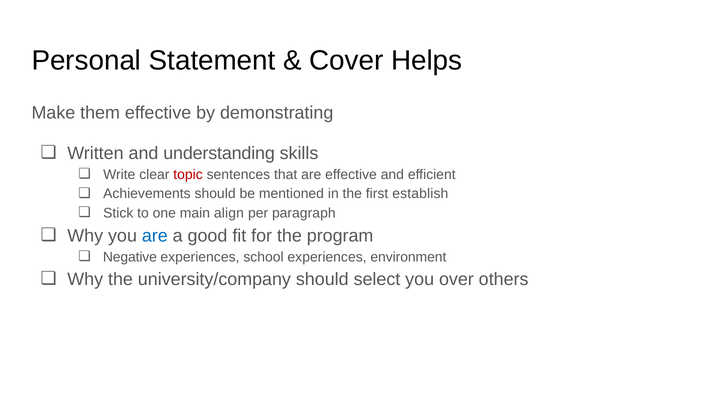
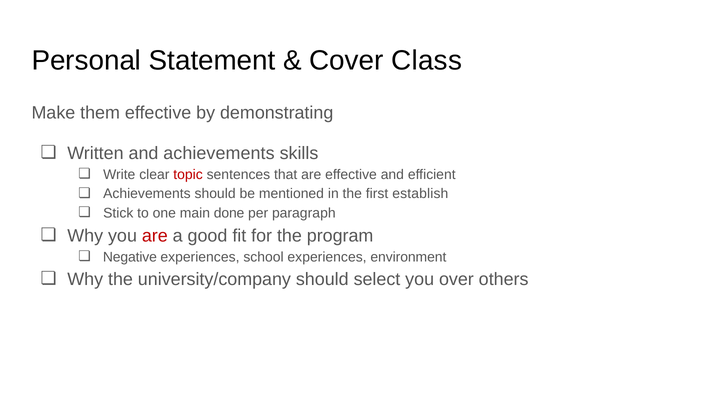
Helps: Helps -> Class (427, 61)
and understanding: understanding -> achievements (219, 153)
align: align -> done (229, 213)
are colour: blue -> red (155, 235)
